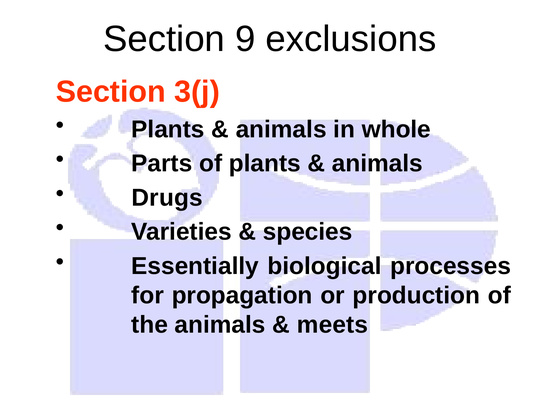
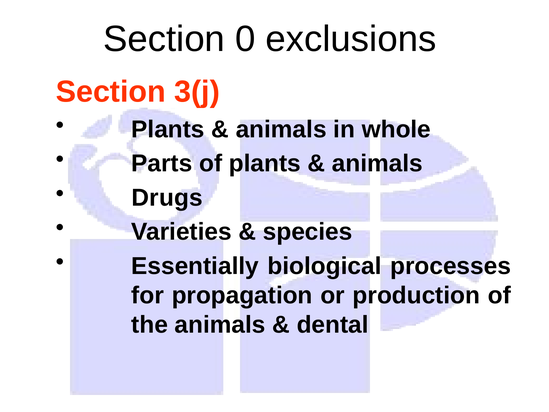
9: 9 -> 0 (245, 39)
meets: meets -> dental (333, 324)
